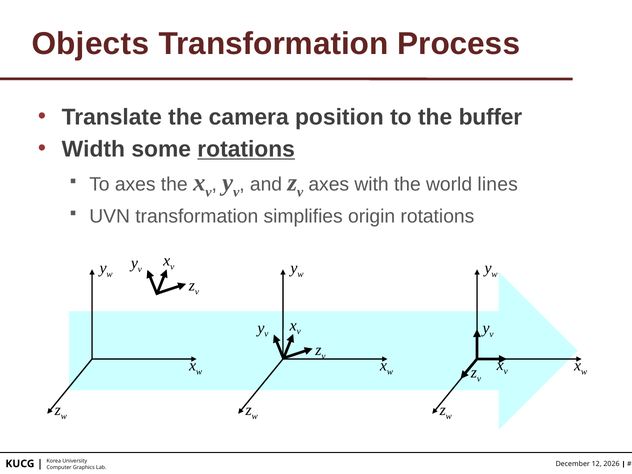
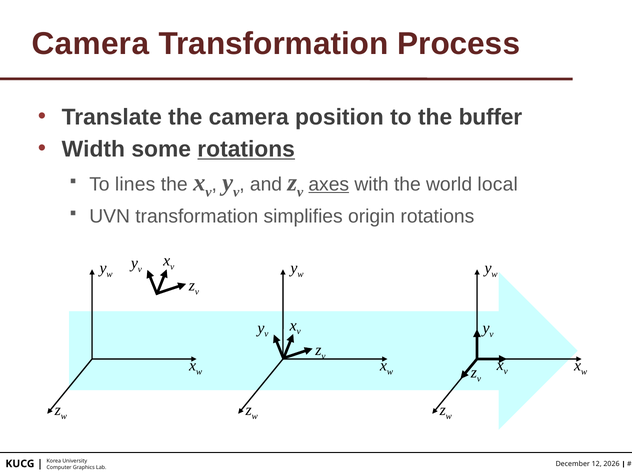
Objects: Objects -> Camera (90, 44)
To axes: axes -> lines (135, 184)
axes underline: none -> present (329, 184)
lines: lines -> local (498, 184)
